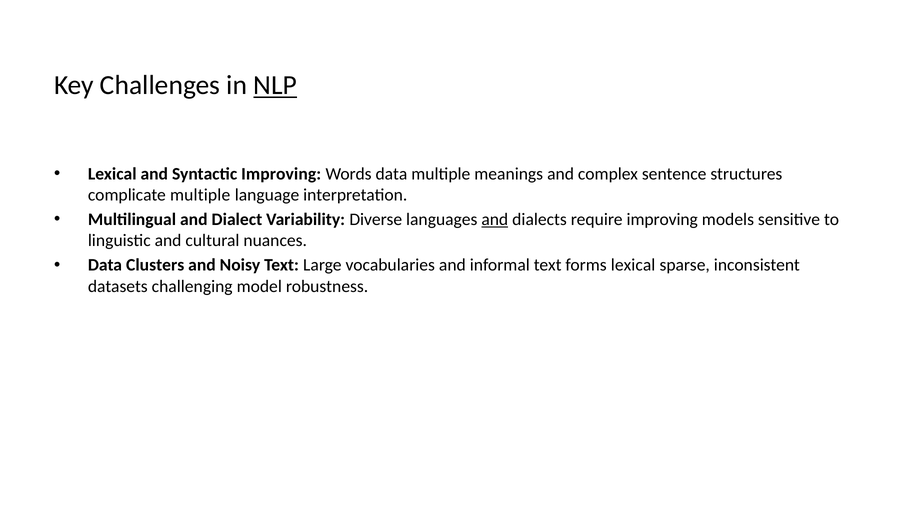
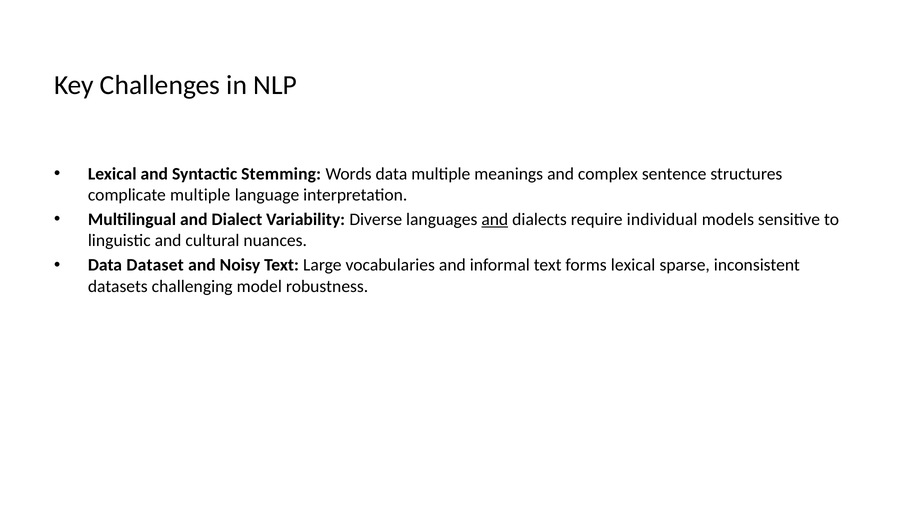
NLP underline: present -> none (275, 85)
Syntactic Improving: Improving -> Stemming (281, 174)
require improving: improving -> individual (662, 220)
Clusters: Clusters -> Dataset (155, 265)
